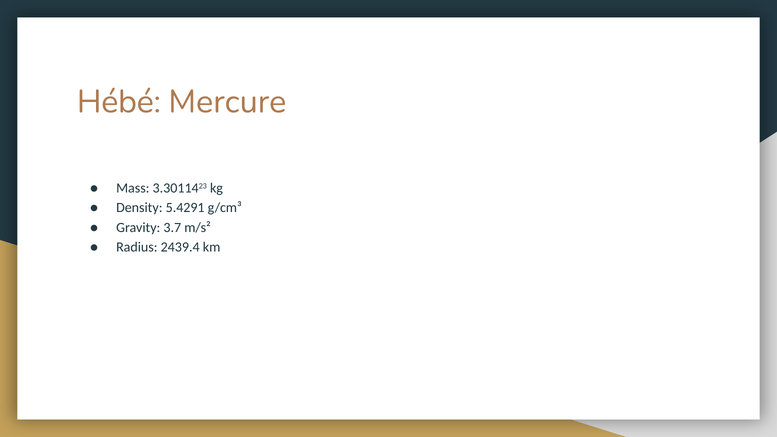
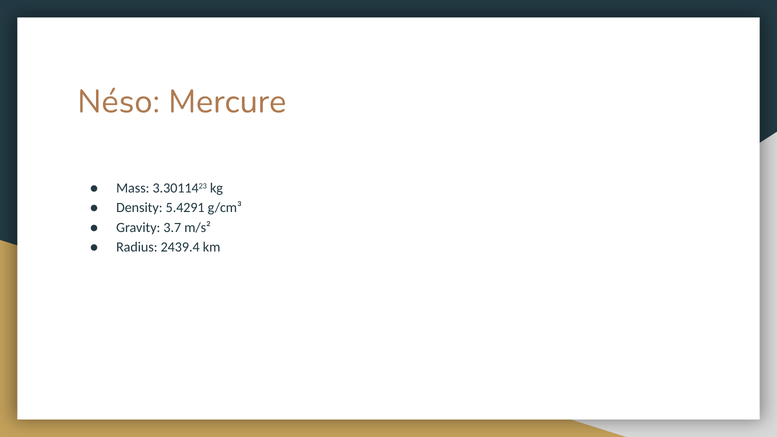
Hébé: Hébé -> Néso (119, 102)
